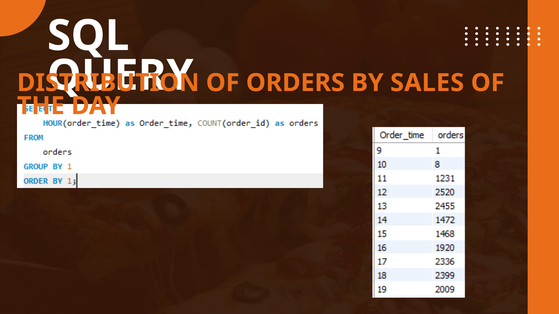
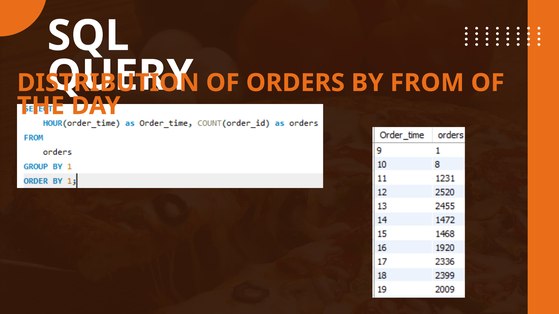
SALES: SALES -> FROM (427, 83)
